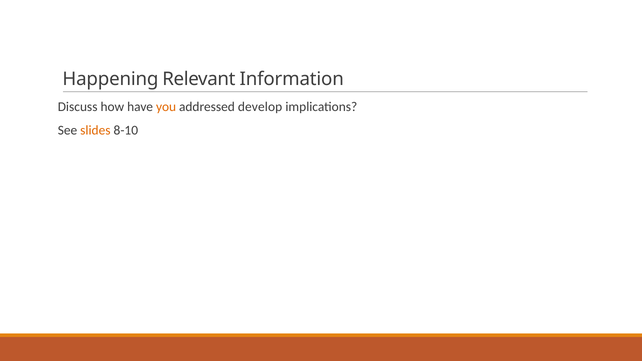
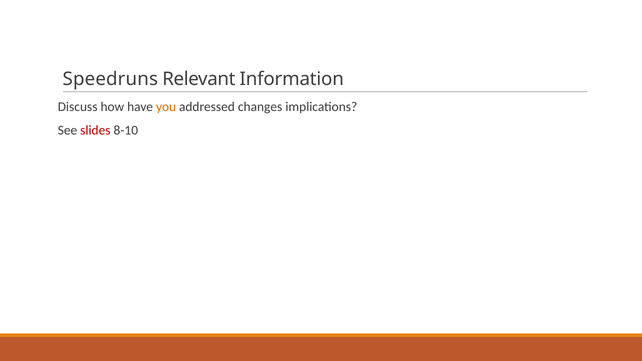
Happening: Happening -> Speedruns (110, 79)
develop: develop -> changes (260, 107)
slides colour: orange -> red (95, 131)
